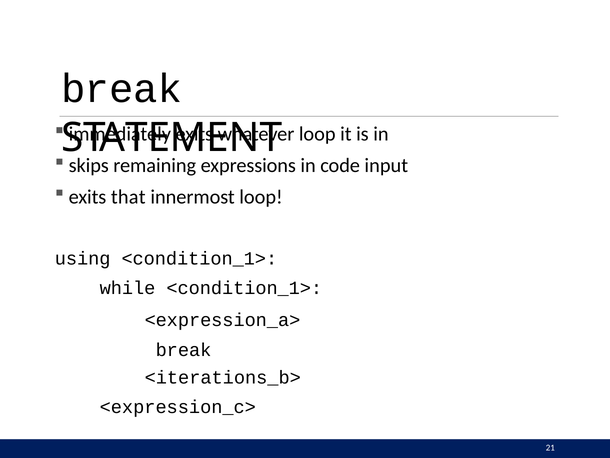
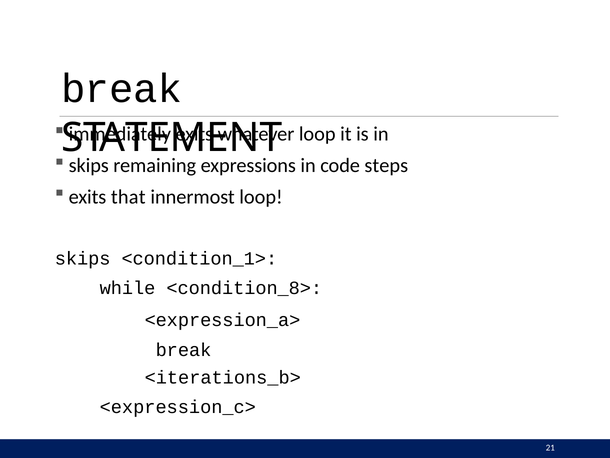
input: input -> steps (386, 165)
using: using -> skips (83, 258)
while <condition_1>: <condition_1> -> <condition_8> (244, 288)
